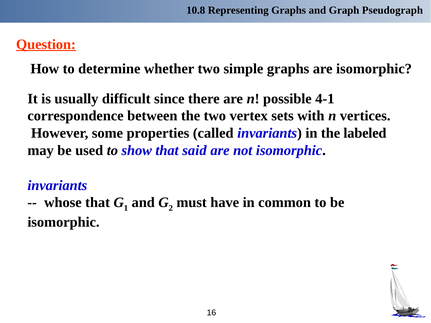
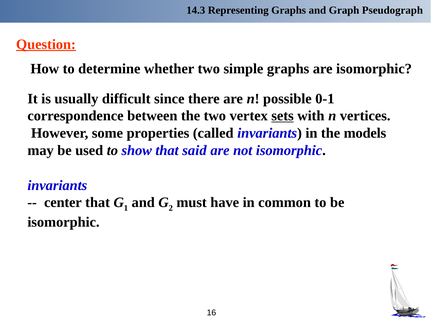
10.8: 10.8 -> 14.3 (196, 10)
4-1: 4-1 -> 0-1 (325, 99)
sets underline: none -> present (283, 116)
labeled: labeled -> models (365, 133)
whose: whose -> center (63, 203)
